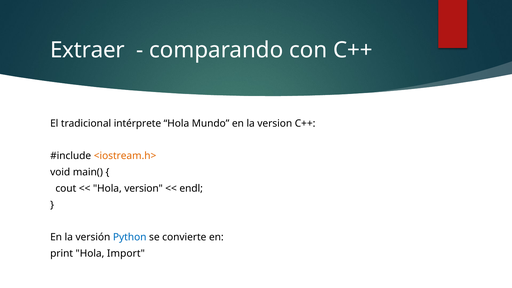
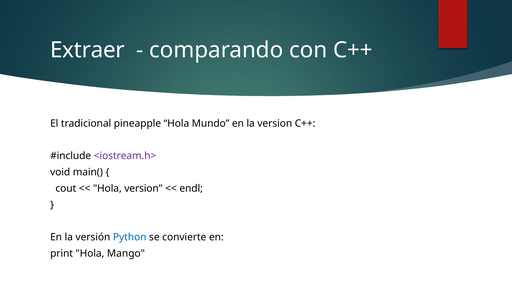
intérprete: intérprete -> pineapple (137, 123)
<iostream.h> colour: orange -> purple (125, 156)
Import: Import -> Mango (126, 253)
